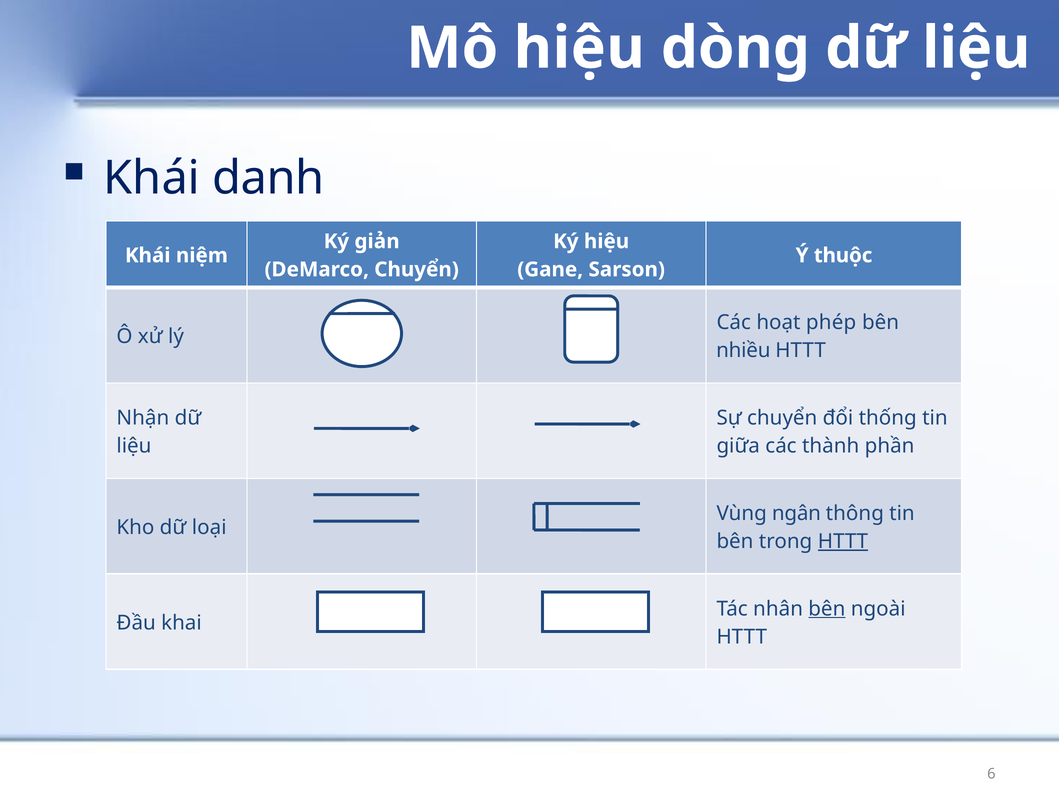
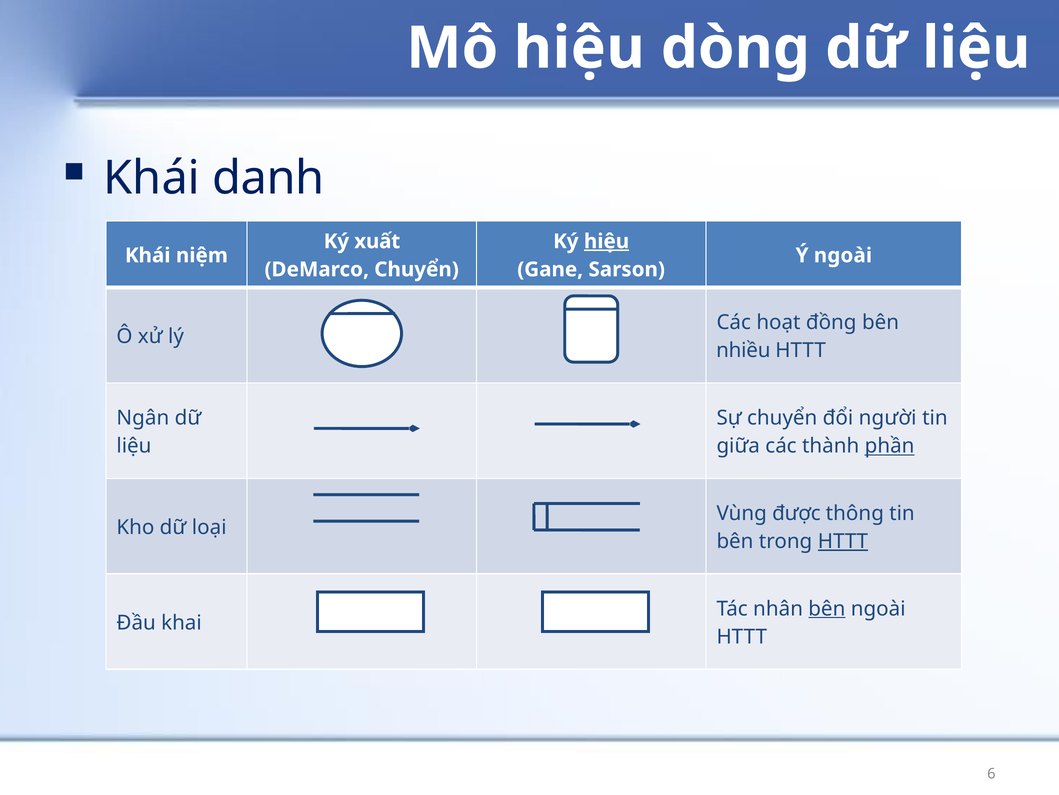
giản: giản -> xuất (377, 241)
hiệu underline: none -> present (607, 241)
Ý thuộc: thuộc -> ngoài (843, 255)
phép: phép -> đồng (831, 322)
Nhận: Nhận -> Ngân (143, 418)
thống: thống -> người (888, 418)
phần underline: none -> present (890, 446)
ngân: ngân -> được (796, 513)
